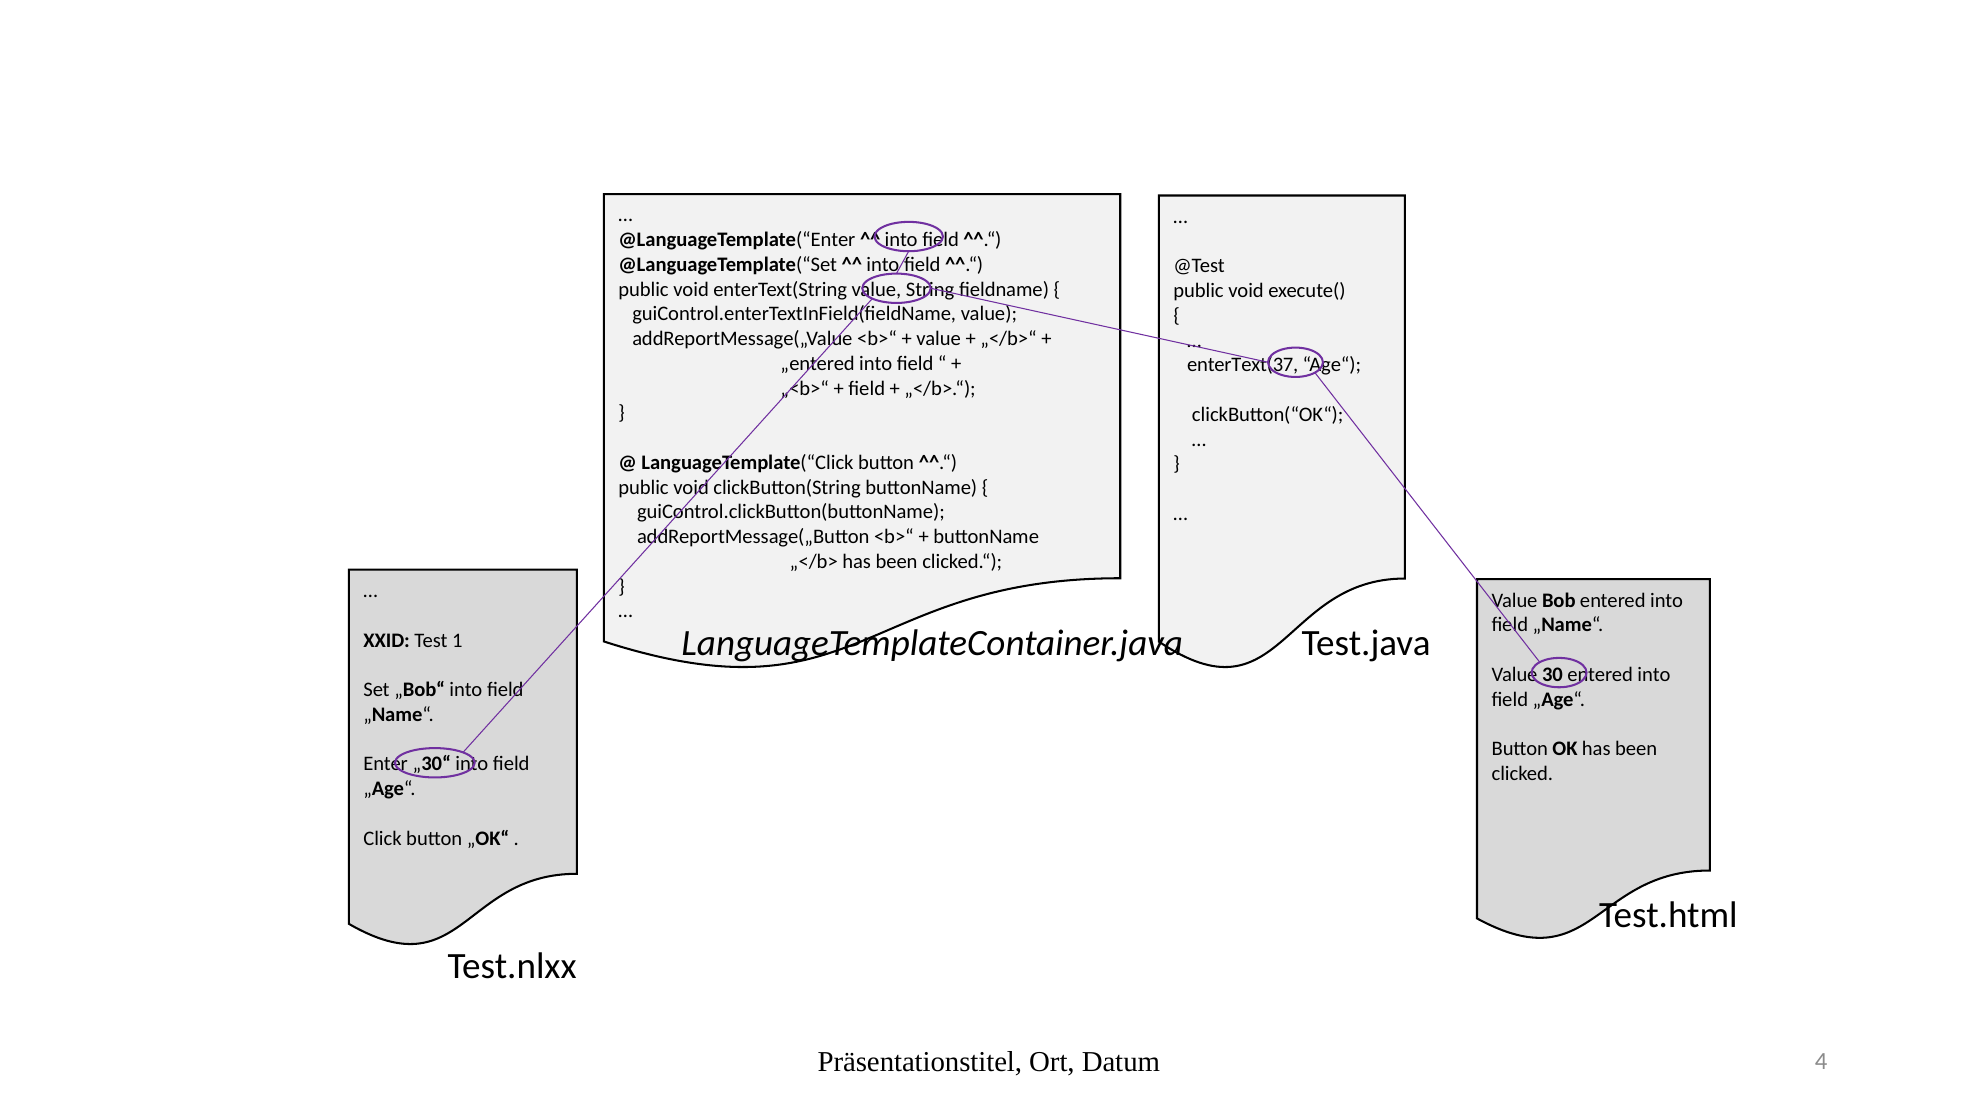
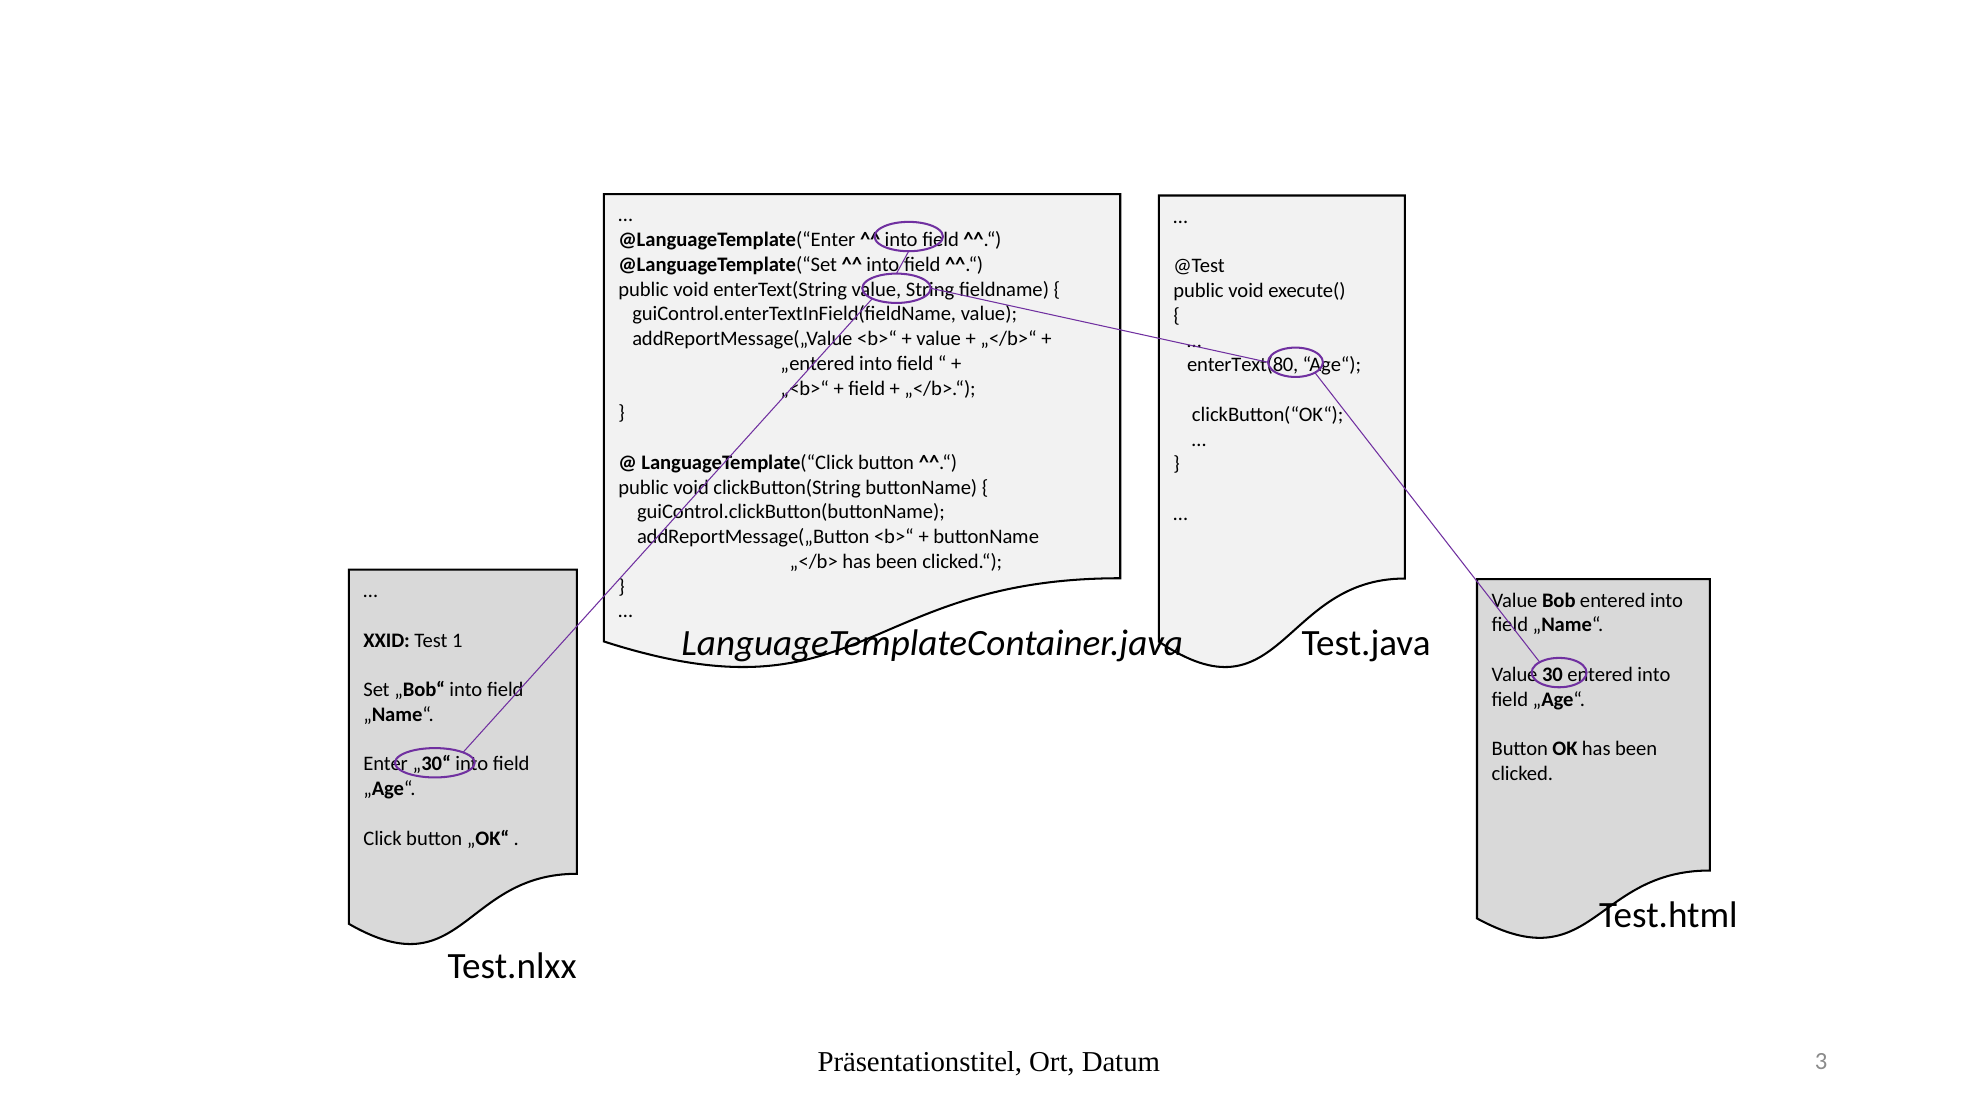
enterText(37: enterText(37 -> enterText(80 (1243, 365)
4: 4 -> 3 (1821, 1062)
